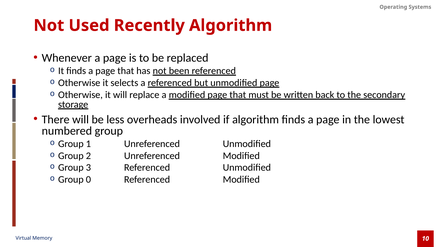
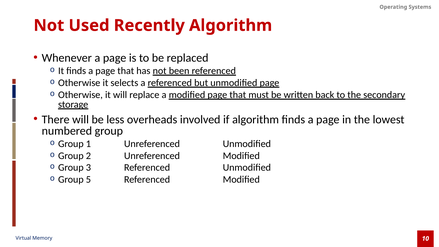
0: 0 -> 5 (88, 180)
